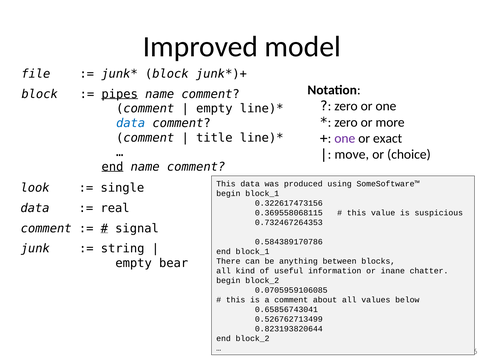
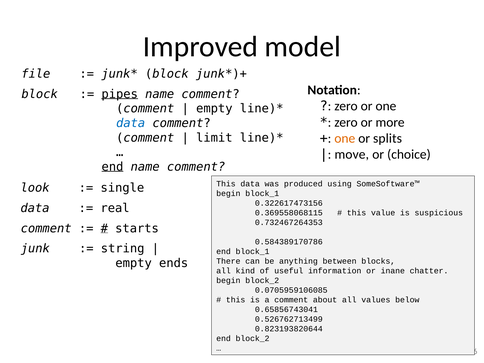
title: title -> limit (214, 138)
one colour: purple -> orange (345, 138)
exact: exact -> splits (388, 138)
signal: signal -> starts (137, 228)
bear: bear -> ends (174, 263)
